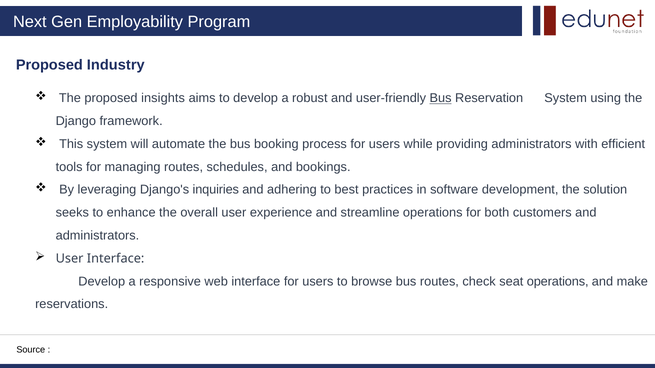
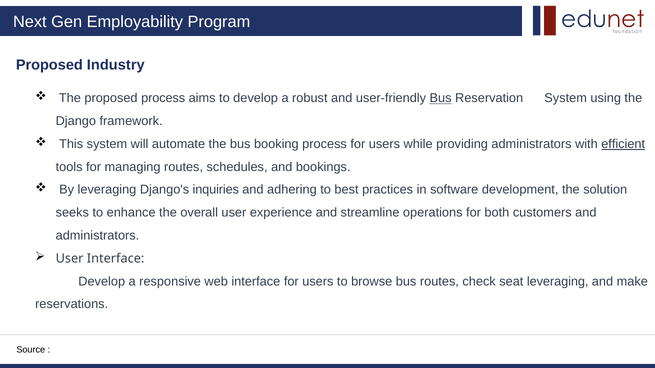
proposed insights: insights -> process (163, 98)
efficient underline: none -> present (623, 144)
seat operations: operations -> leveraging (558, 282)
